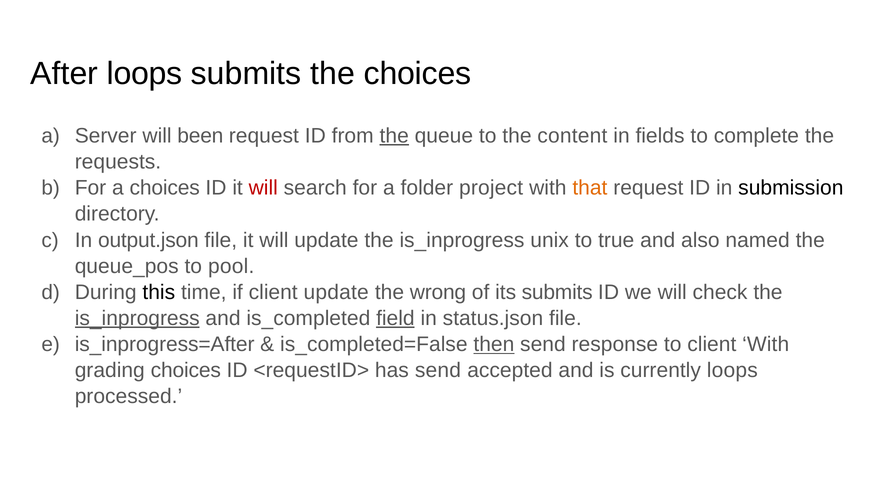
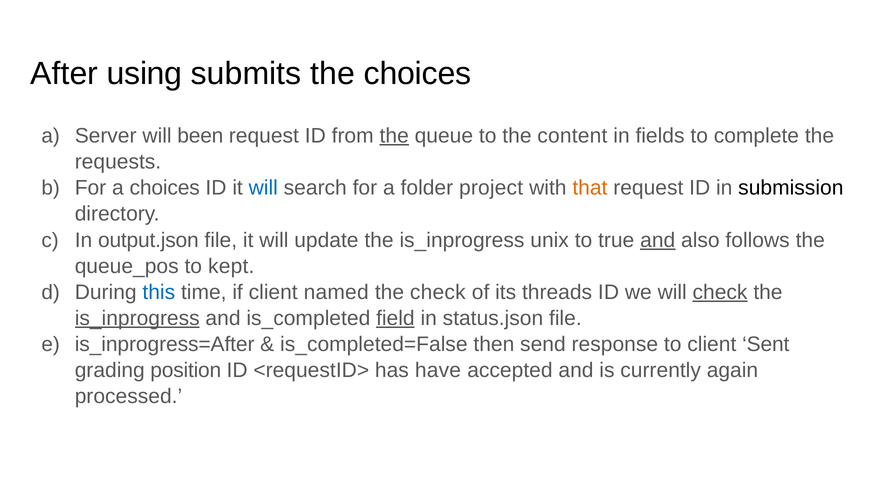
After loops: loops -> using (145, 74)
will colour: red -> blue (263, 188)
and underline: none -> present (658, 240)
named: named -> follows (758, 240)
pool: pool -> kept (231, 266)
this colour: black -> blue (159, 292)
client update: update -> named (336, 292)
the wrong: wrong -> check (438, 292)
its submits: submits -> threads (557, 292)
check underline: none -> present (720, 292)
then underline: present -> none (494, 344)
client With: With -> Sent (766, 344)
grading choices: choices -> position (186, 371)
has send: send -> have (438, 371)
currently loops: loops -> again (732, 371)
